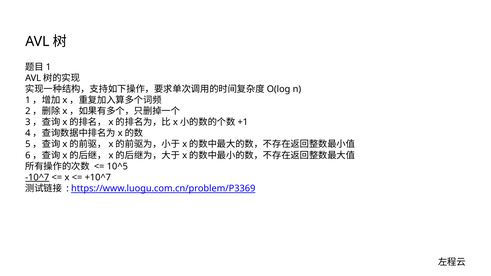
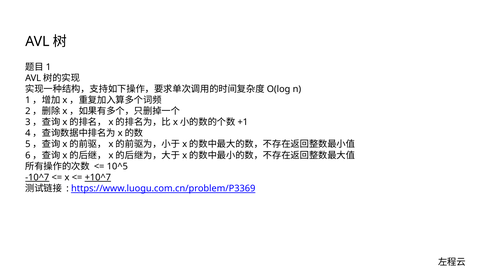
+10^7 underline: none -> present (98, 178)
